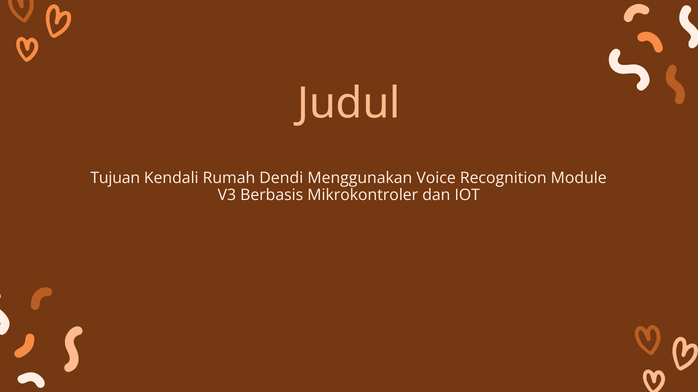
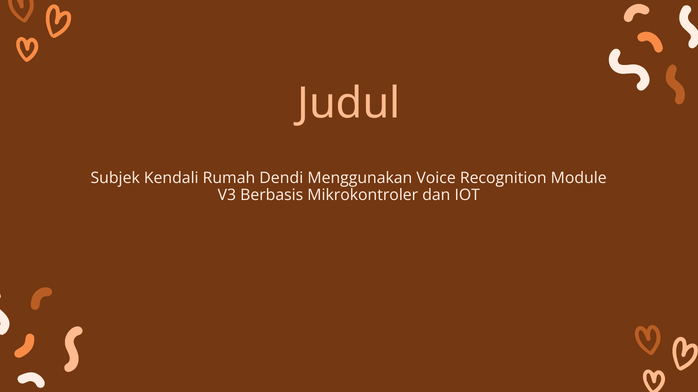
Tujuan: Tujuan -> Subjek (115, 178)
